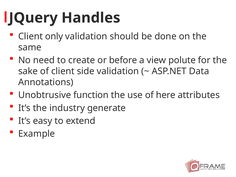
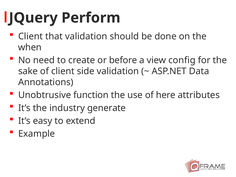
Handles: Handles -> Perform (91, 18)
only: only -> that (54, 36)
same: same -> when (30, 47)
polute: polute -> config (182, 60)
